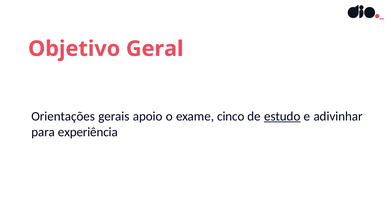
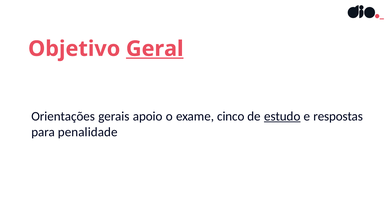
Geral underline: none -> present (155, 49)
adivinhar: adivinhar -> respostas (338, 116)
experiência: experiência -> penalidade (88, 132)
